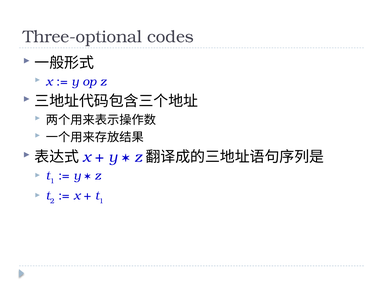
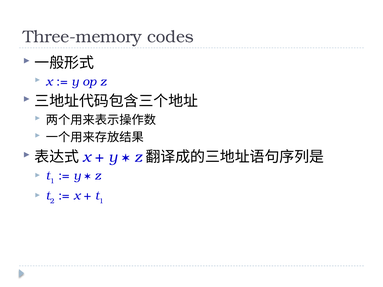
Three-optional: Three-optional -> Three-memory (82, 37)
